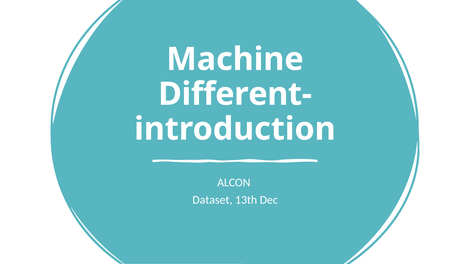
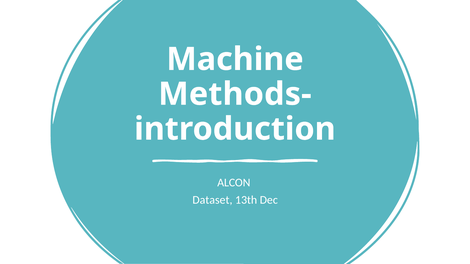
Different-: Different- -> Methods- (235, 94)
